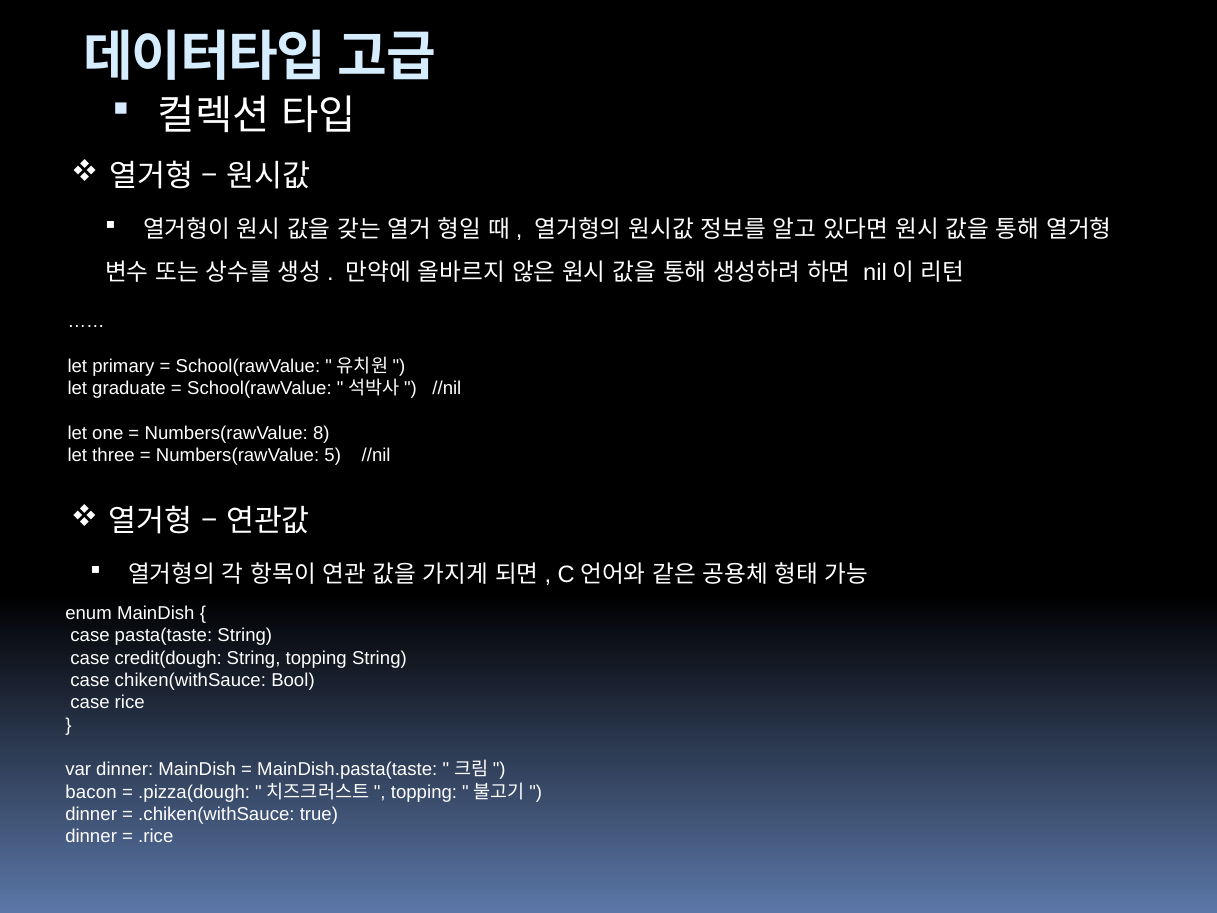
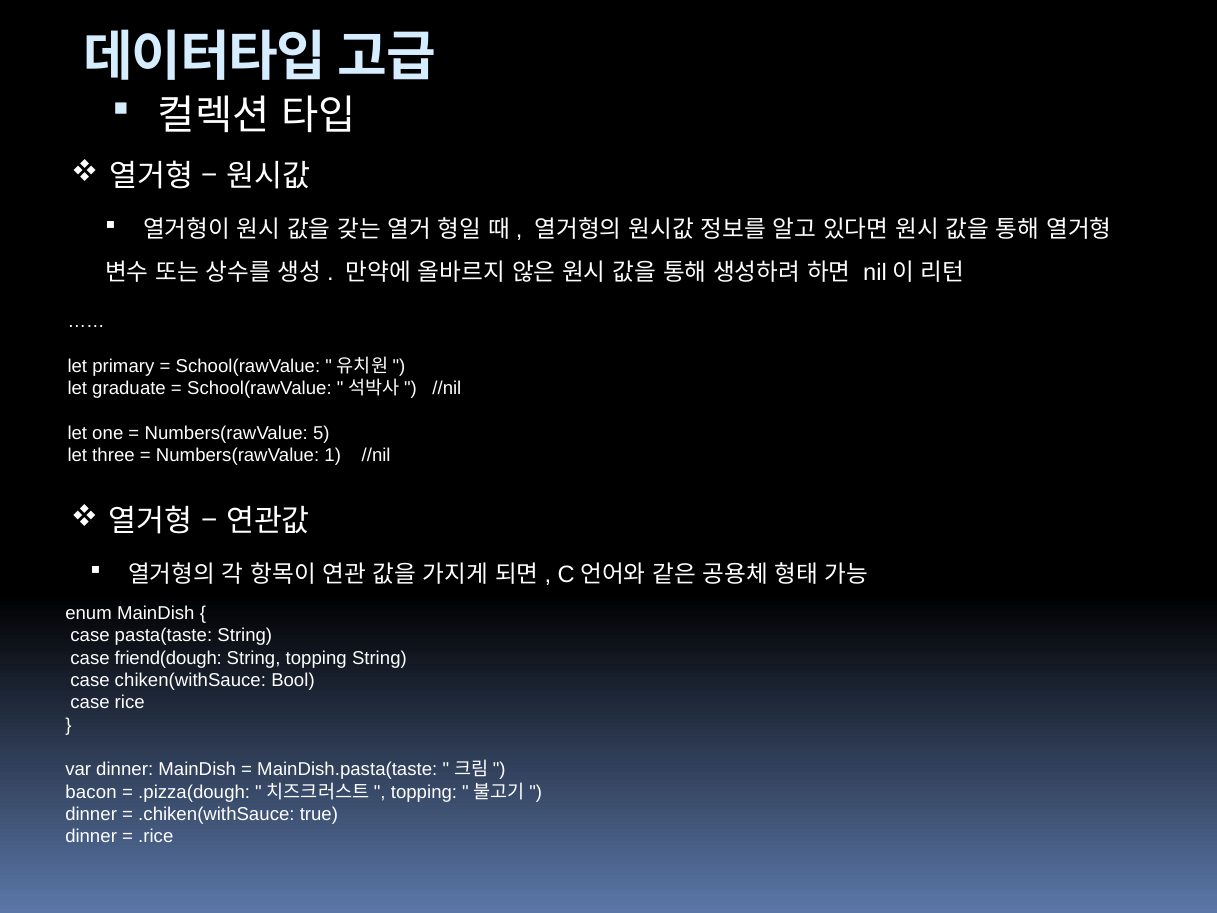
8: 8 -> 5 (321, 433)
5: 5 -> 1 (333, 455)
credit(dough: credit(dough -> friend(dough (168, 658)
